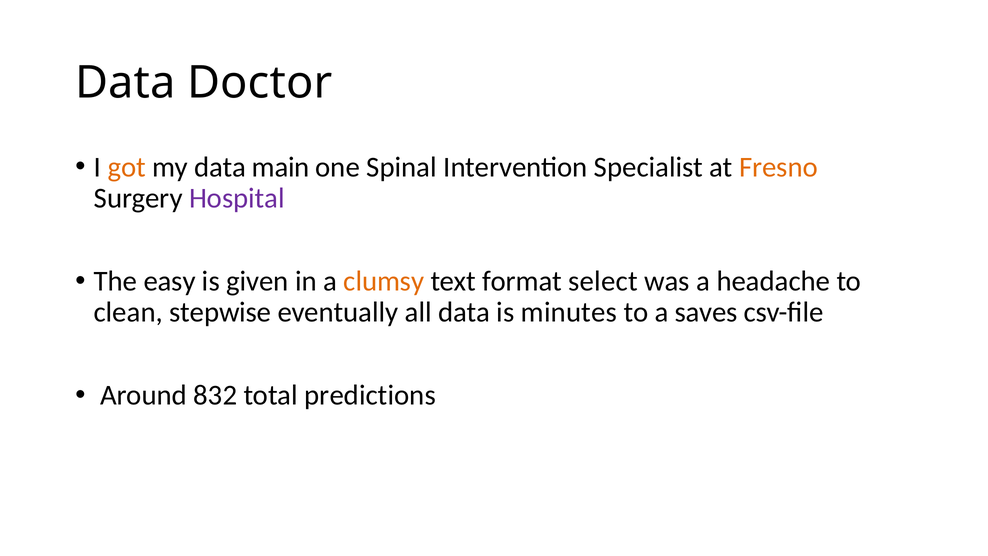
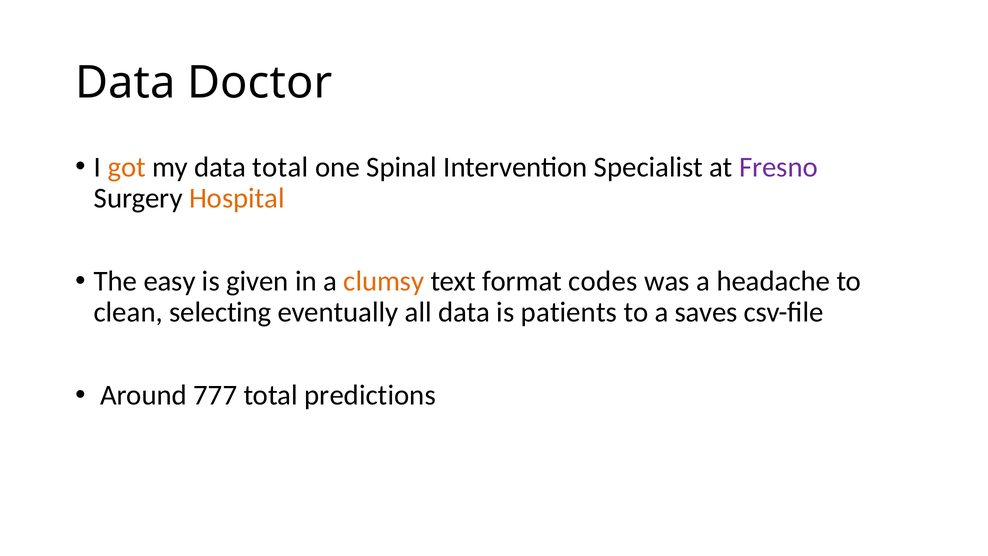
data main: main -> total (280, 167)
Fresno colour: orange -> purple (778, 167)
Hospital colour: purple -> orange (237, 198)
select: select -> codes (603, 281)
stepwise: stepwise -> selecting (220, 312)
minutes: minutes -> patients (569, 312)
832: 832 -> 777 (215, 395)
